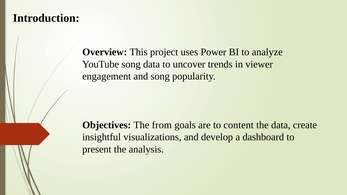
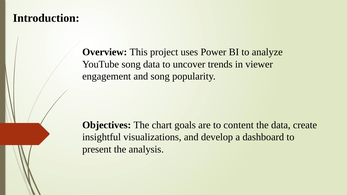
from: from -> chart (162, 125)
